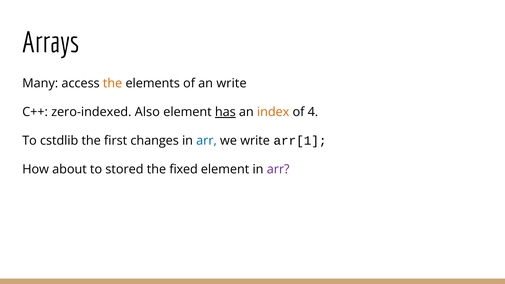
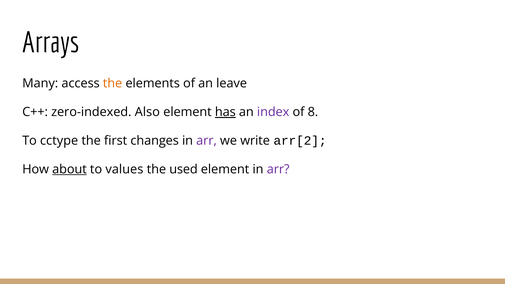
an write: write -> leave (232, 83)
index colour: orange -> purple (273, 112)
4: 4 -> 8 (313, 112)
cstdlib: cstdlib -> cctype (59, 141)
arr colour: blue -> purple (207, 141)
arr[1: arr[1 -> arr[2 (300, 141)
about underline: none -> present (69, 169)
stored: stored -> values (124, 169)
fixed: fixed -> used (184, 169)
